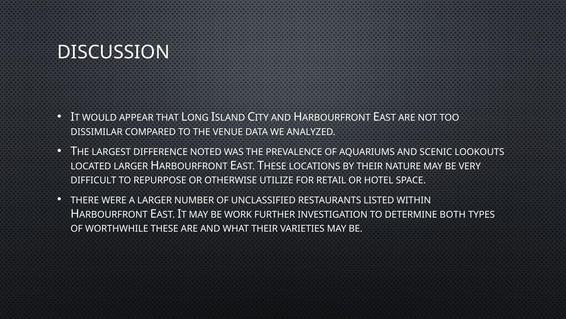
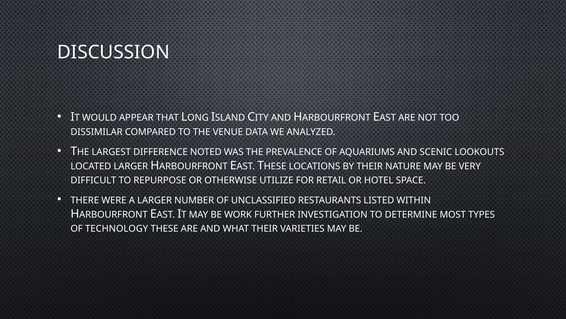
BOTH: BOTH -> MOST (453, 214)
WORTHWHILE: WORTHWHILE -> TECHNOLOGY (117, 228)
